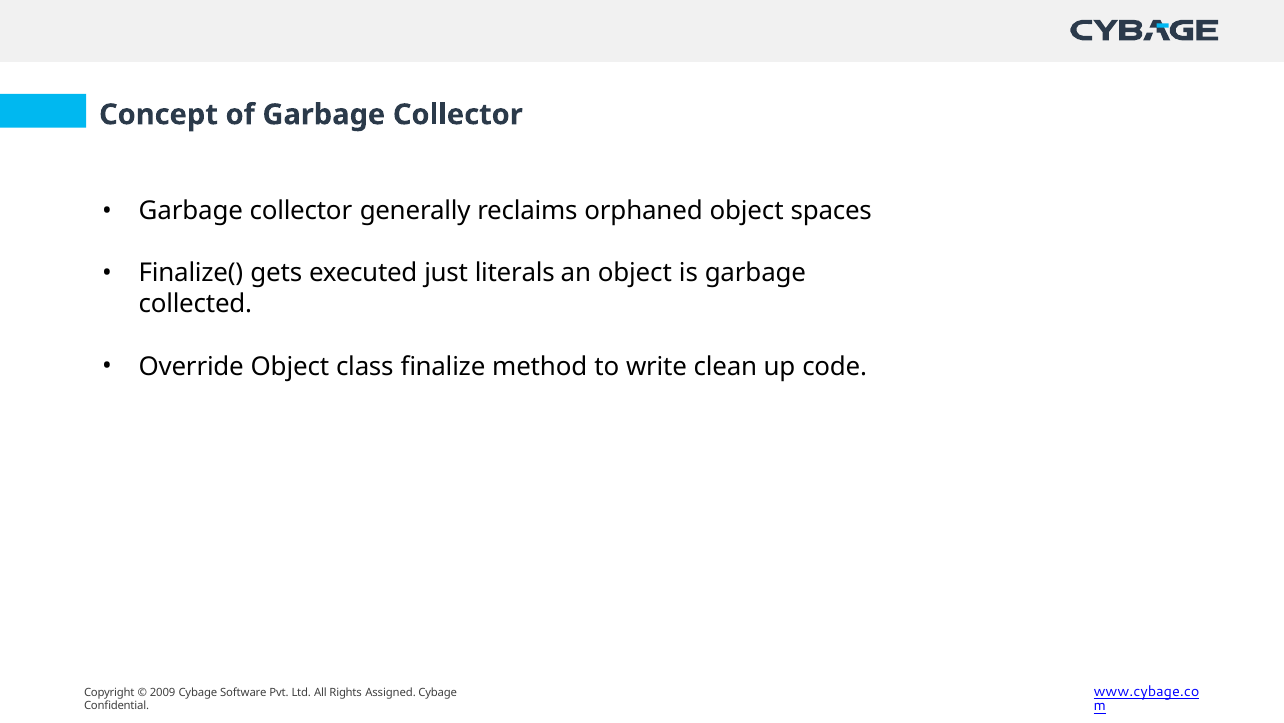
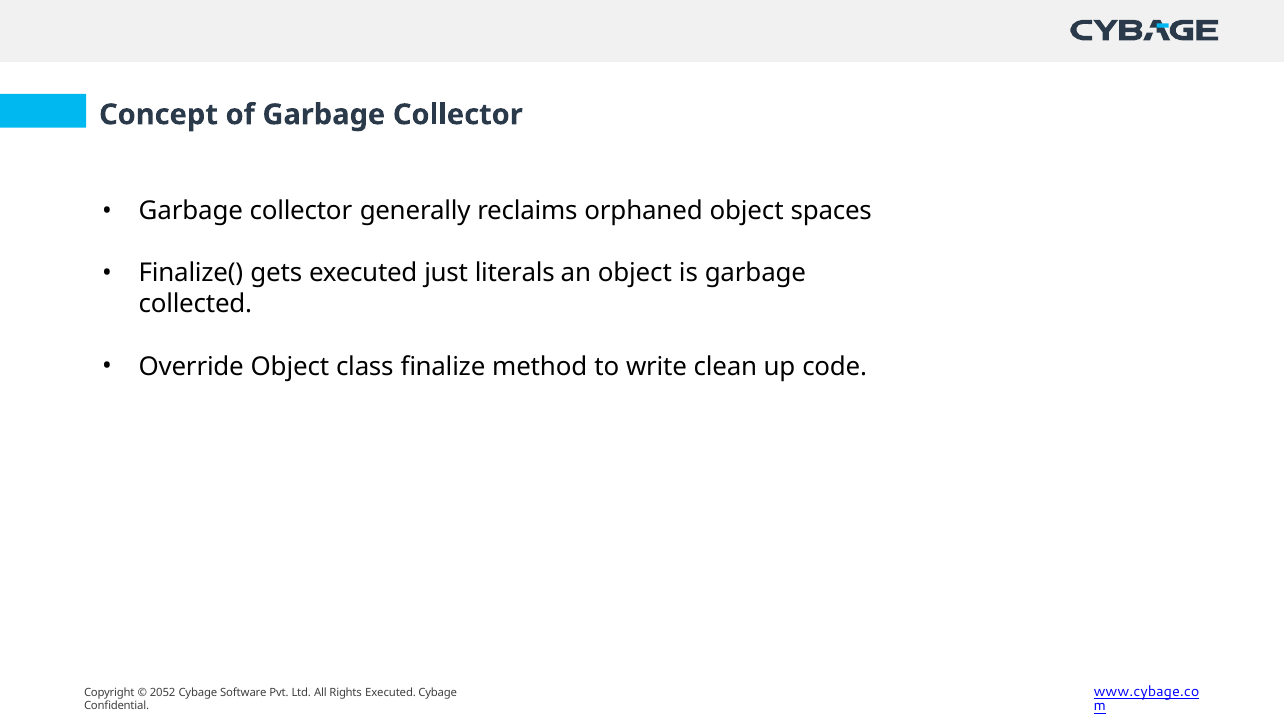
2009: 2009 -> 2052 (163, 693)
Rights Assigned: Assigned -> Executed (391, 693)
